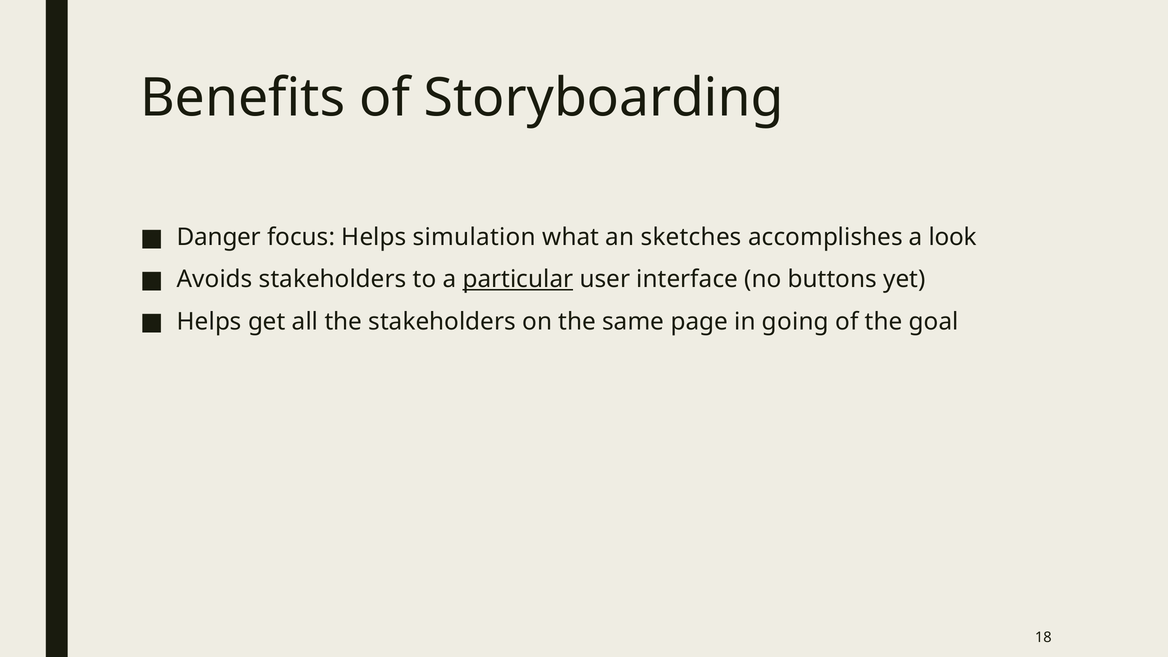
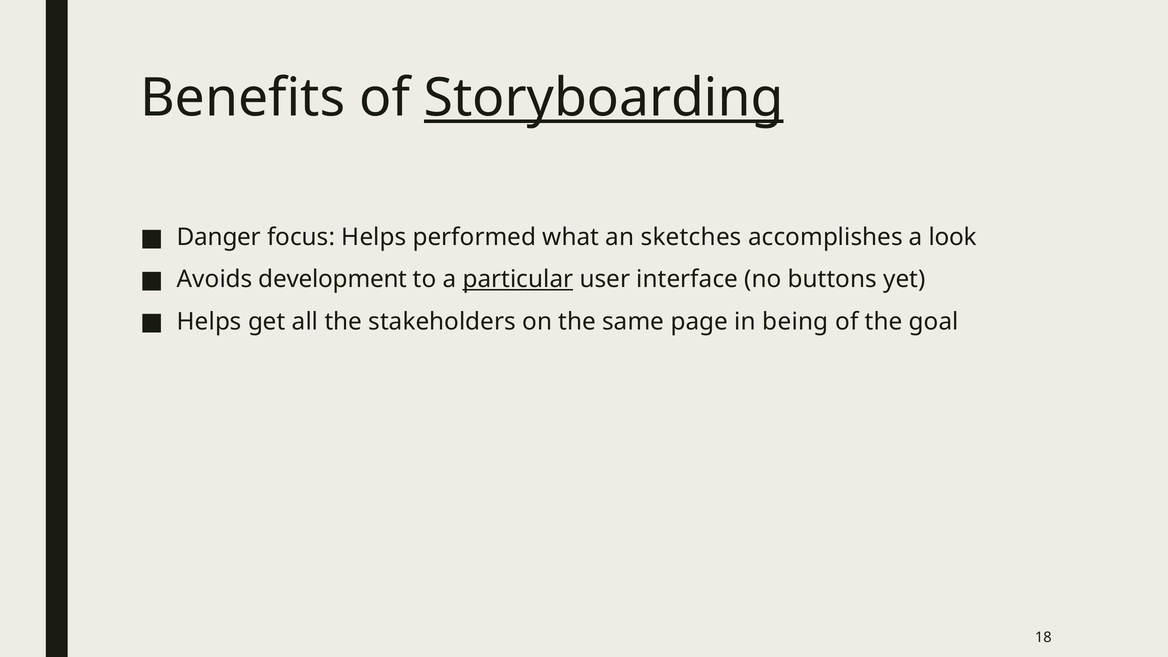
Storyboarding underline: none -> present (604, 98)
simulation: simulation -> performed (474, 237)
Avoids stakeholders: stakeholders -> development (333, 279)
going: going -> being (795, 322)
